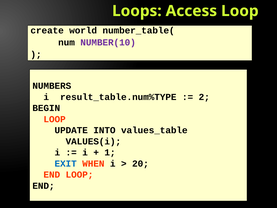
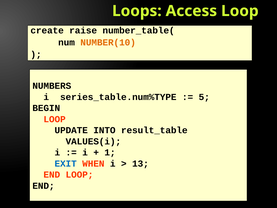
world: world -> raise (83, 30)
NUMBER(10 colour: purple -> orange (108, 42)
result_table.num%TYPE: result_table.num%TYPE -> series_table.num%TYPE (118, 97)
2: 2 -> 5 (204, 97)
values_table: values_table -> result_table (154, 130)
20: 20 -> 13 (140, 163)
